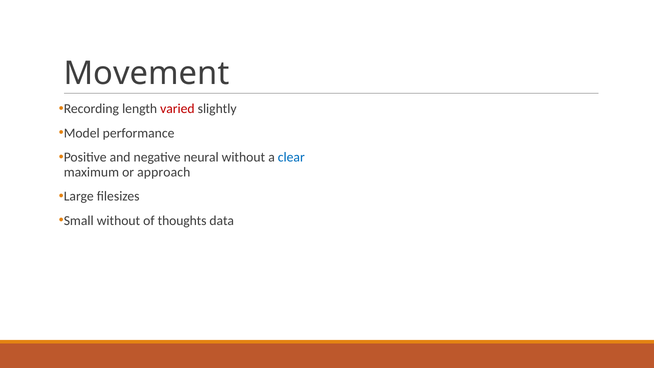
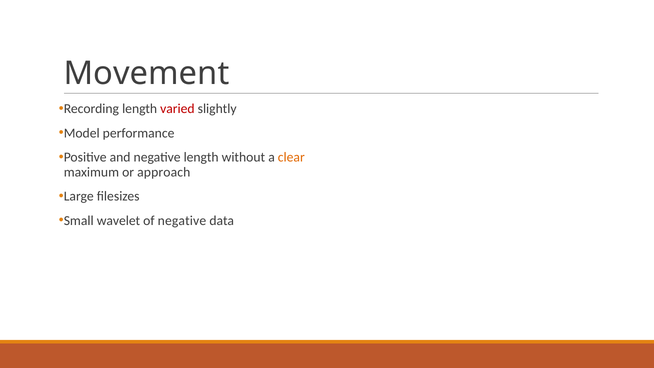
negative neural: neural -> length (201, 157)
clear colour: blue -> orange (291, 157)
Small without: without -> wavelet (118, 220)
of thoughts: thoughts -> negative (182, 220)
